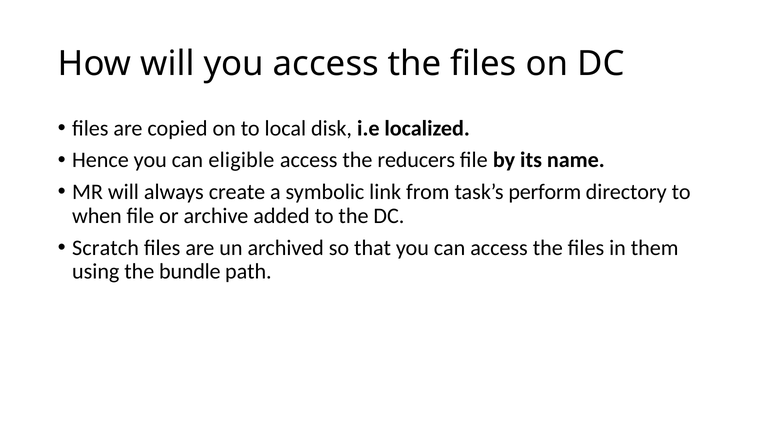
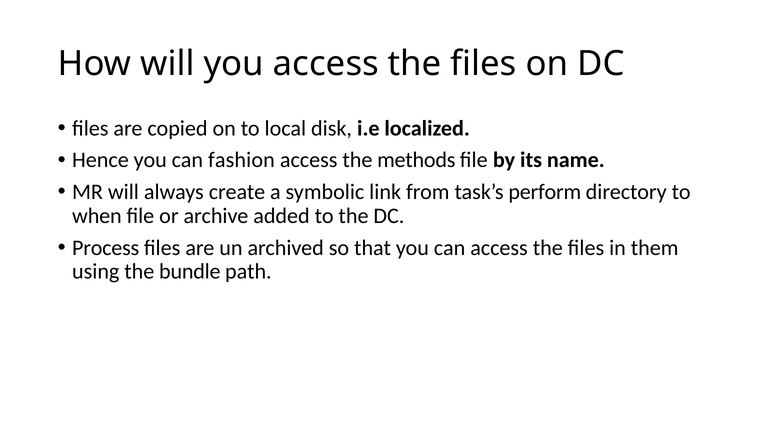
eligible: eligible -> fashion (241, 160)
reducers: reducers -> methods (416, 160)
Scratch: Scratch -> Process (106, 248)
